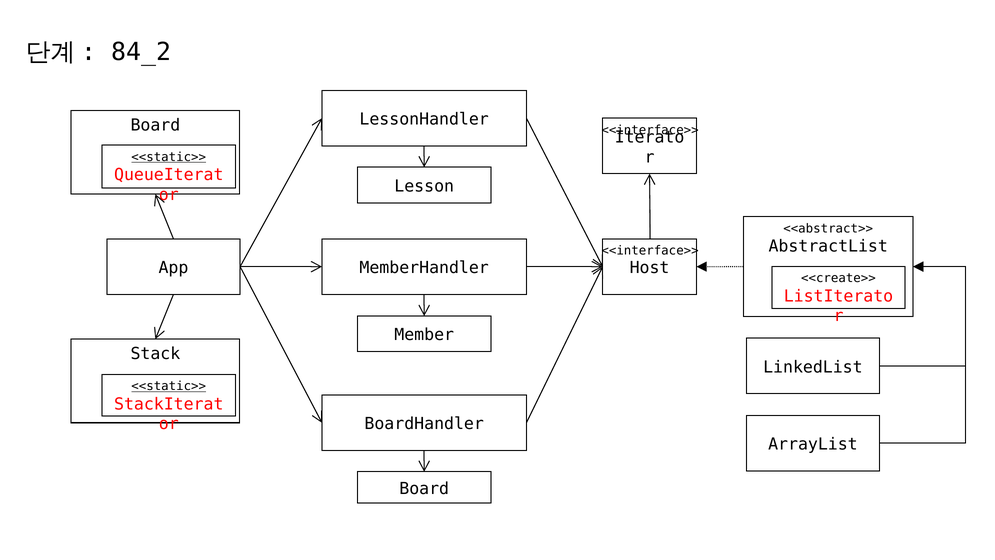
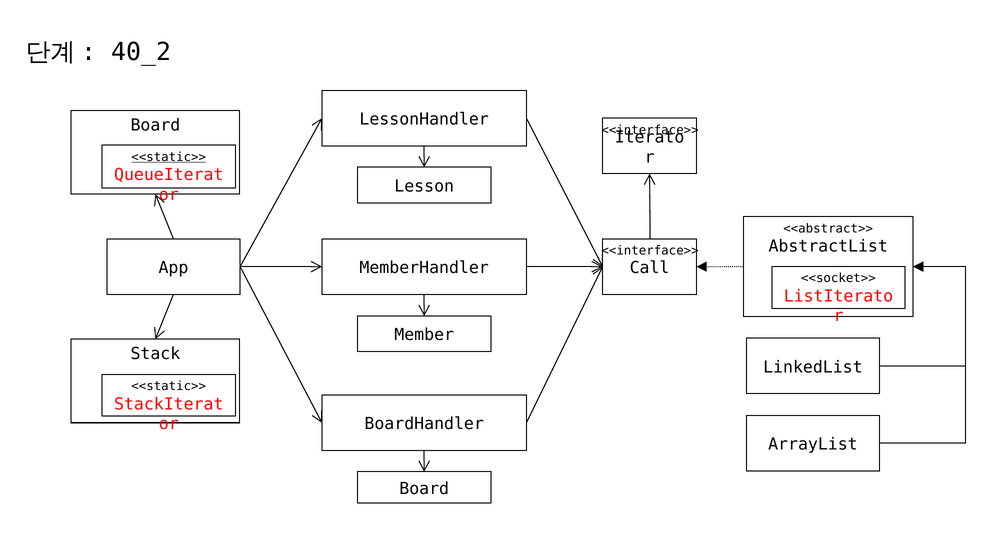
84_2: 84_2 -> 40_2 (141, 52)
Host: Host -> Call (650, 268)
<<create>>: <<create>> -> <<socket>> (838, 278)
<<static>> underline: present -> none (169, 386)
